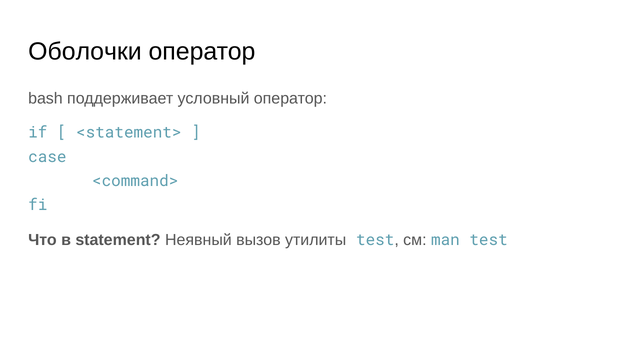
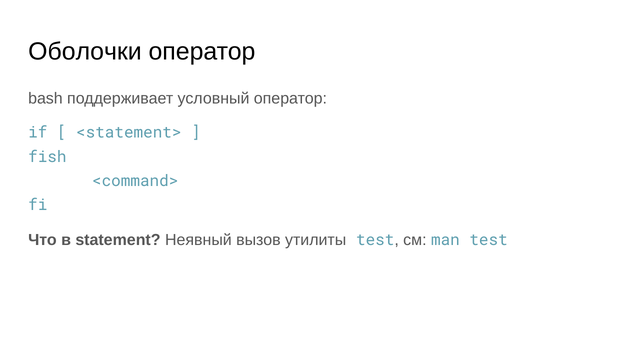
case: case -> fish (47, 157)
